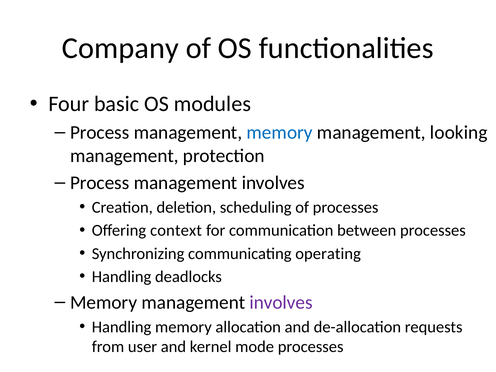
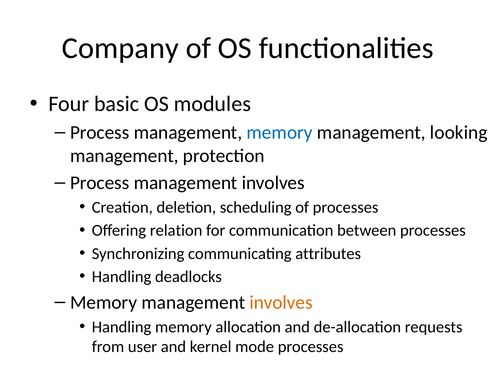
context: context -> relation (176, 230)
operating: operating -> attributes (328, 254)
involves colour: purple -> orange (281, 302)
